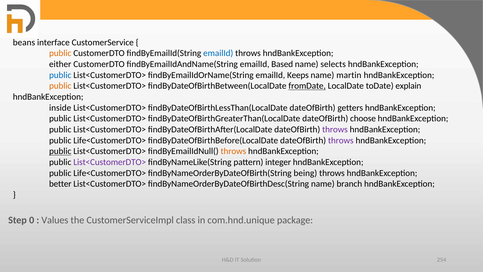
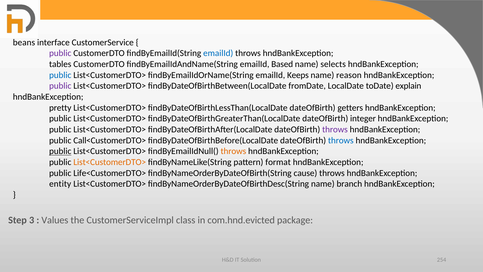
public colour: orange -> purple (60, 53)
either: either -> tables (60, 64)
martin: martin -> reason (349, 75)
public colour: orange -> purple (60, 86)
fromDate underline: present -> none (307, 86)
inside: inside -> pretty (60, 108)
choose: choose -> integer (363, 118)
Life<CustomerDTO>: Life<CustomerDTO> -> Call<CustomerDTO> (110, 140)
throws colour: purple -> blue (341, 140)
List<CustomerDTO> colour: purple -> orange (110, 162)
integer: integer -> format (278, 162)
being: being -> cause (305, 173)
better: better -> entity (60, 184)
0: 0 -> 3 (32, 220)
com.hnd.unique: com.hnd.unique -> com.hnd.evicted (241, 220)
